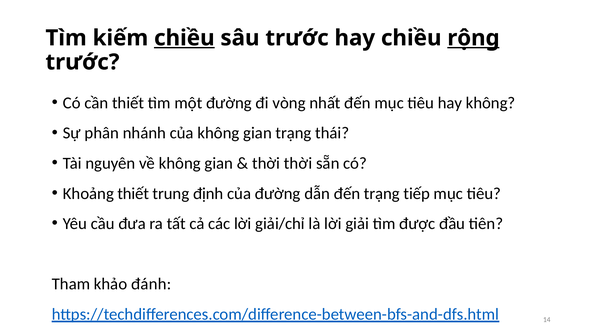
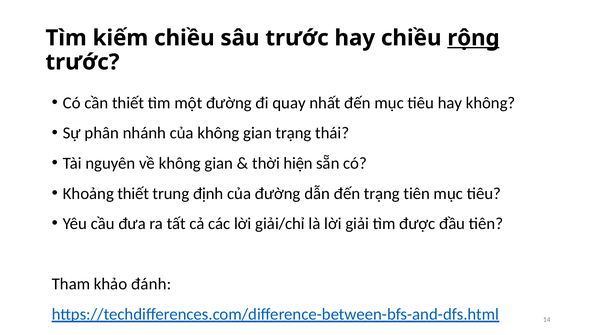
chiều underline: present -> none (184, 38)
vòng: vòng -> quay (289, 103)
thời thời: thời -> hiện (298, 163)
trạng tiếp: tiếp -> tiên (417, 194)
